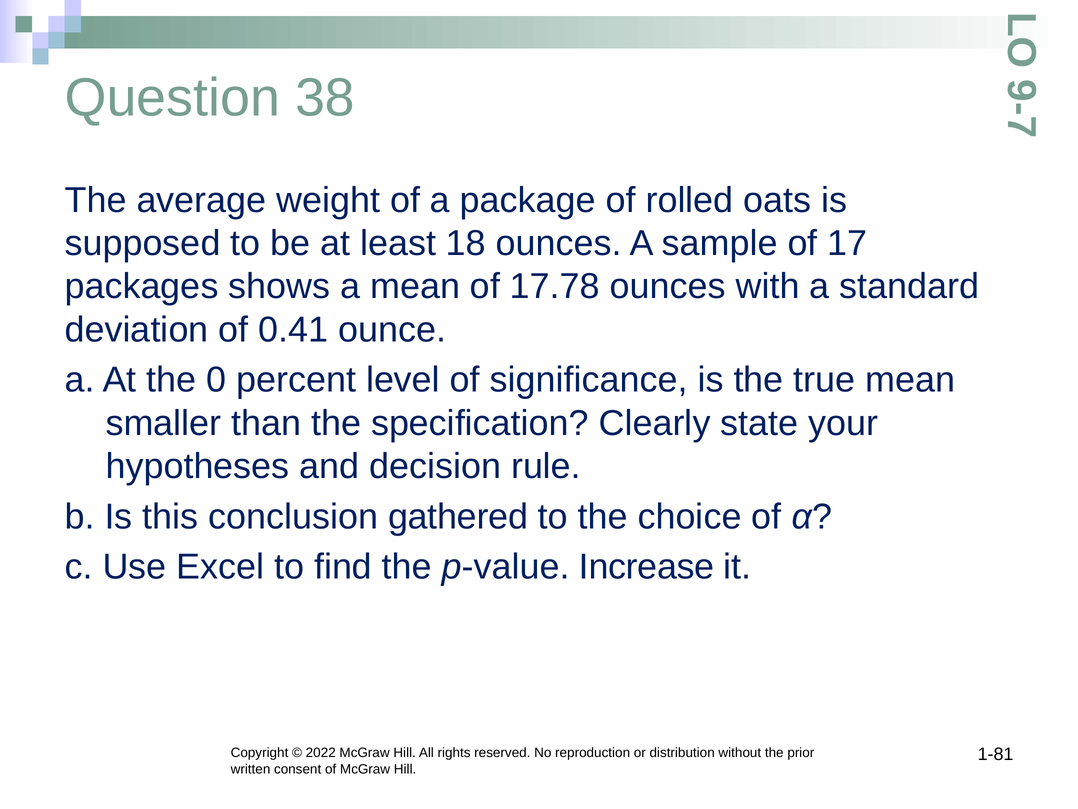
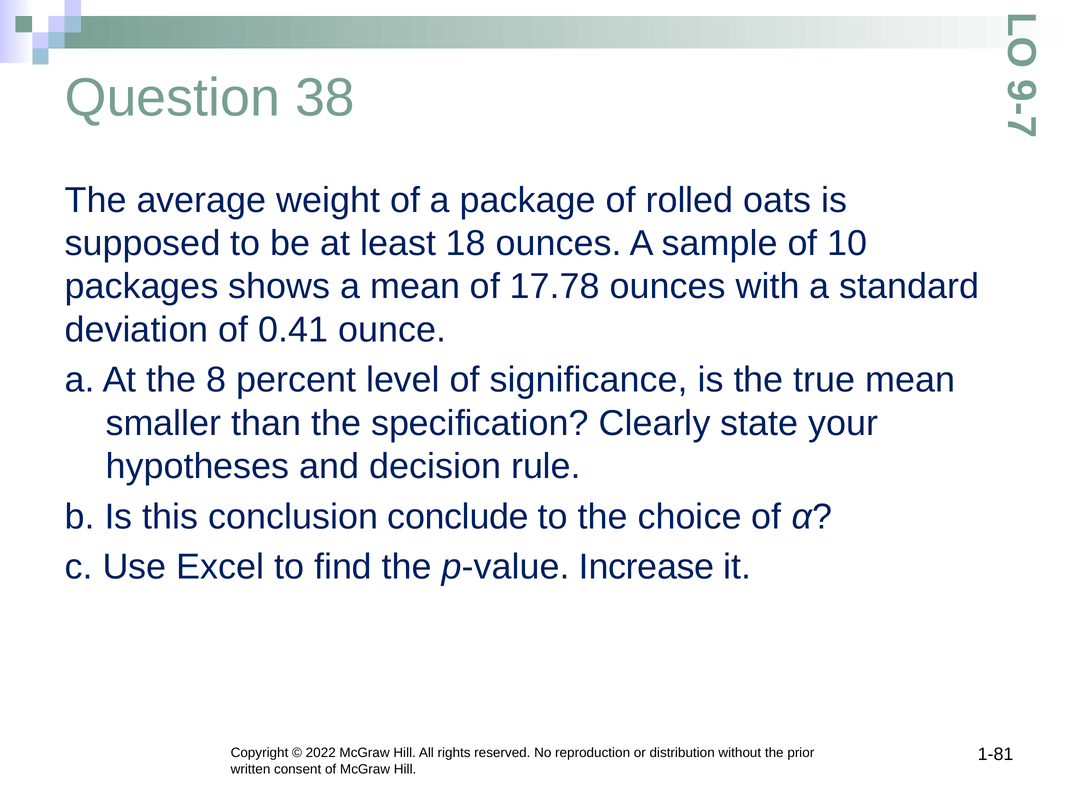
17: 17 -> 10 (847, 243)
0: 0 -> 8 (216, 380)
gathered: gathered -> conclude (458, 516)
